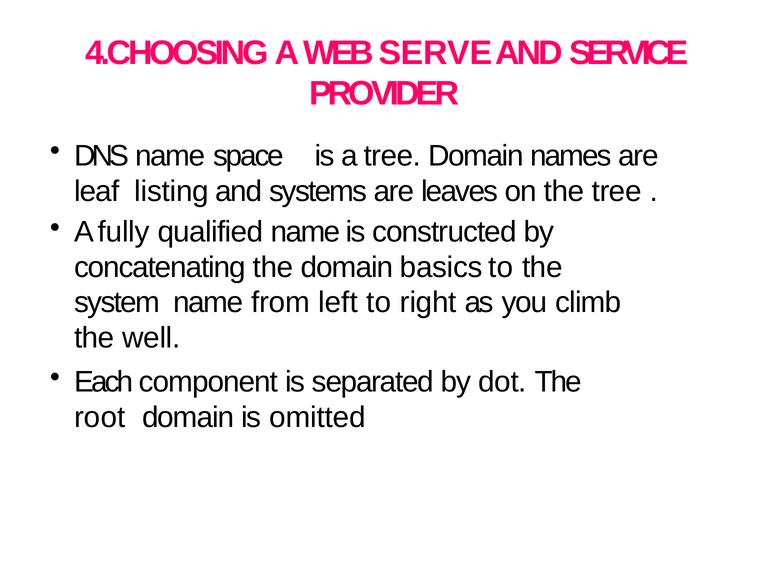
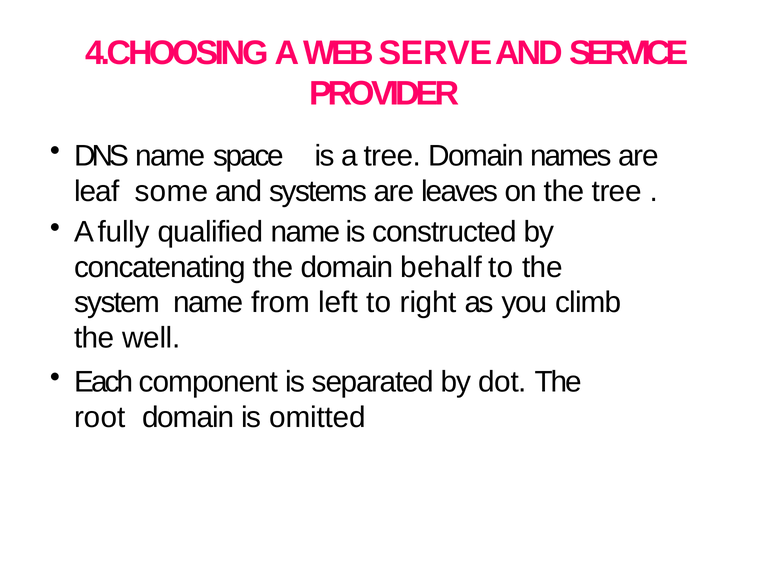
listing: listing -> some (171, 191)
basics: basics -> behalf (441, 267)
